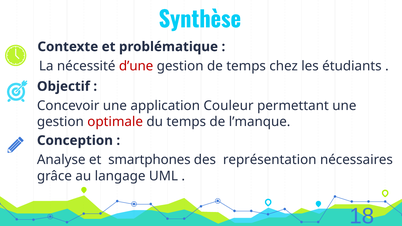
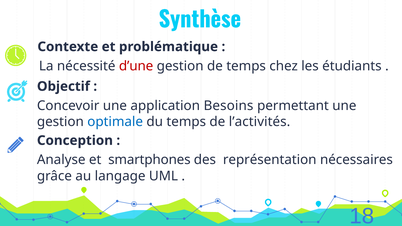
Couleur: Couleur -> Besoins (228, 106)
optimale colour: red -> blue (115, 122)
l’manque: l’manque -> l’activités (260, 122)
